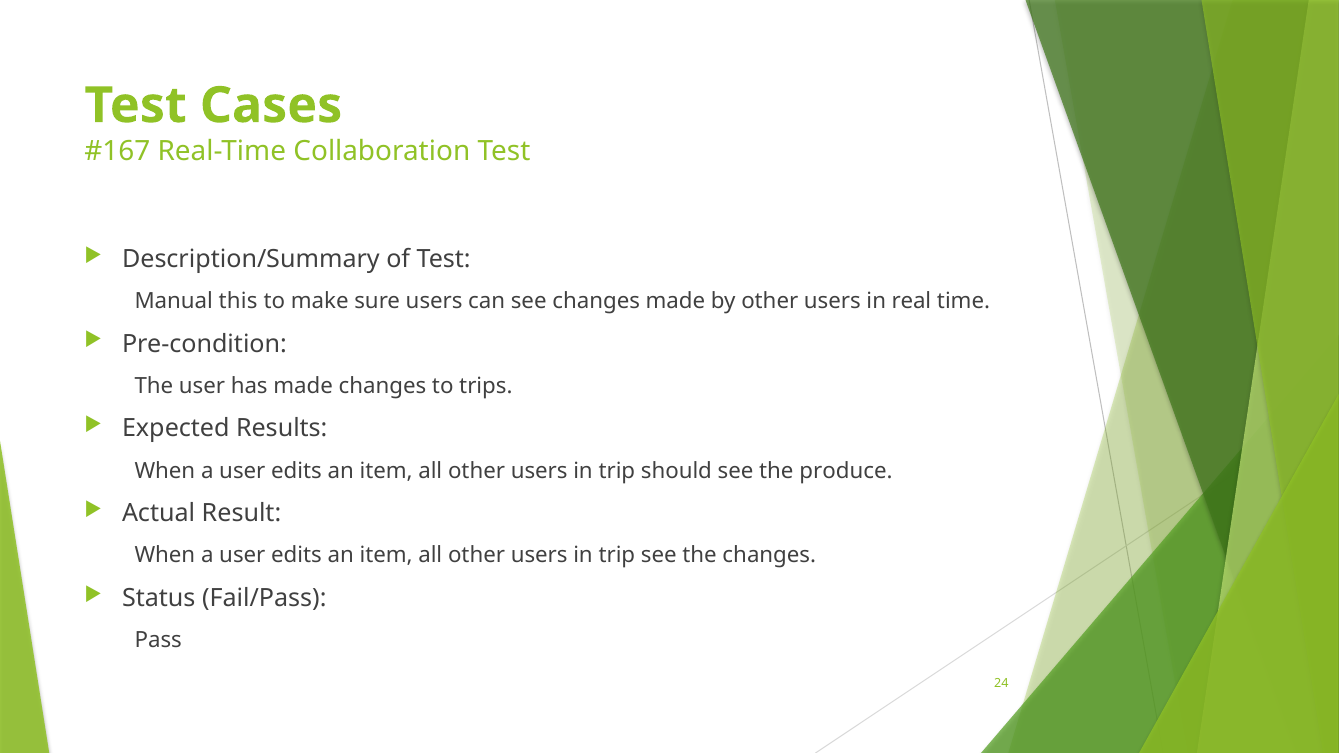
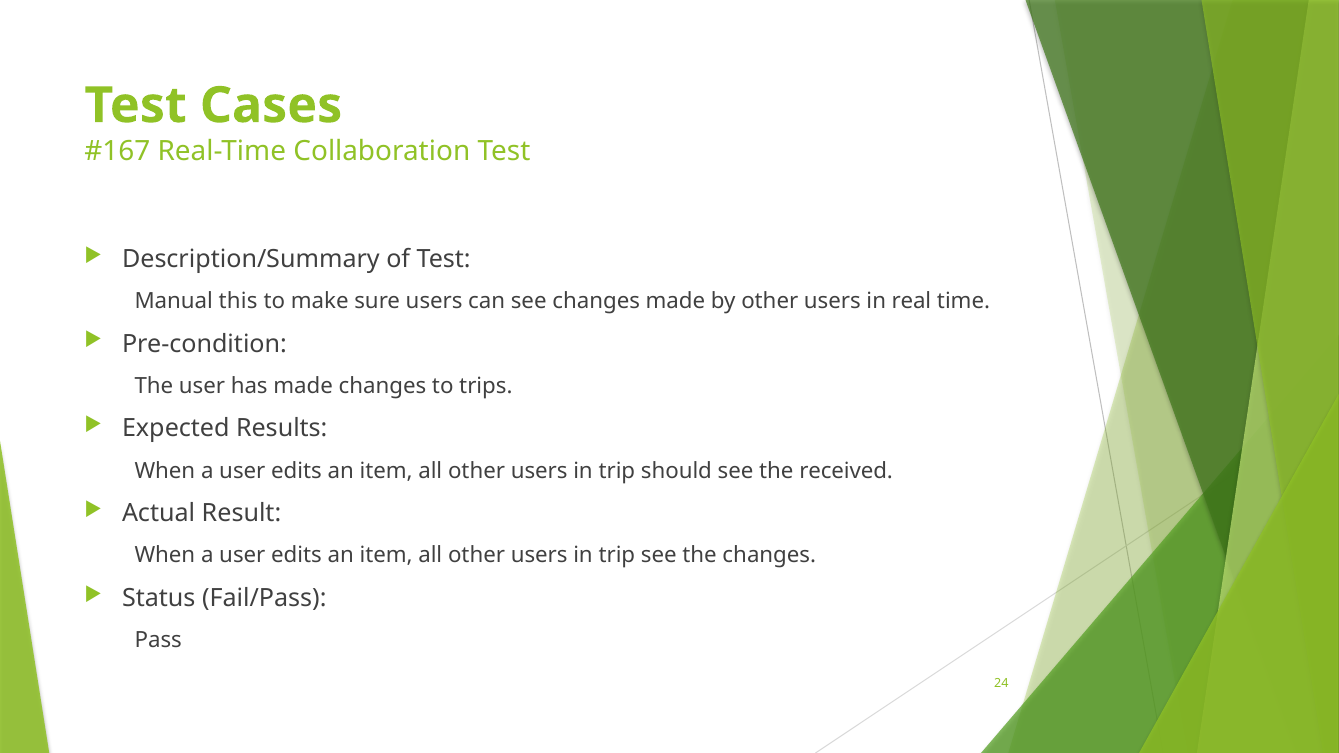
produce: produce -> received (846, 471)
